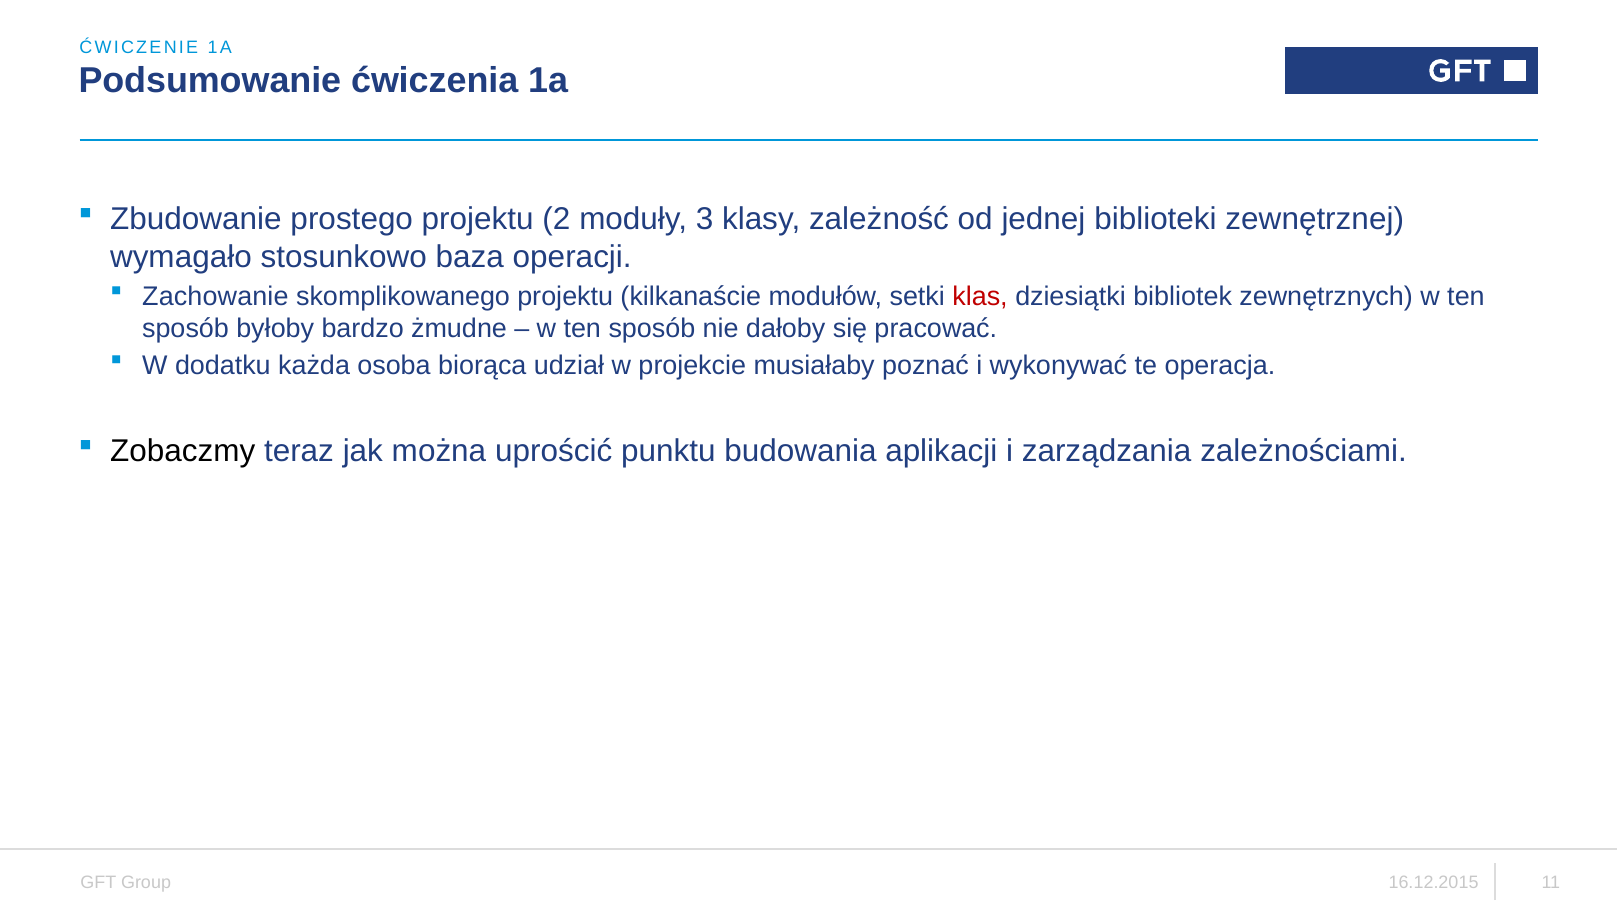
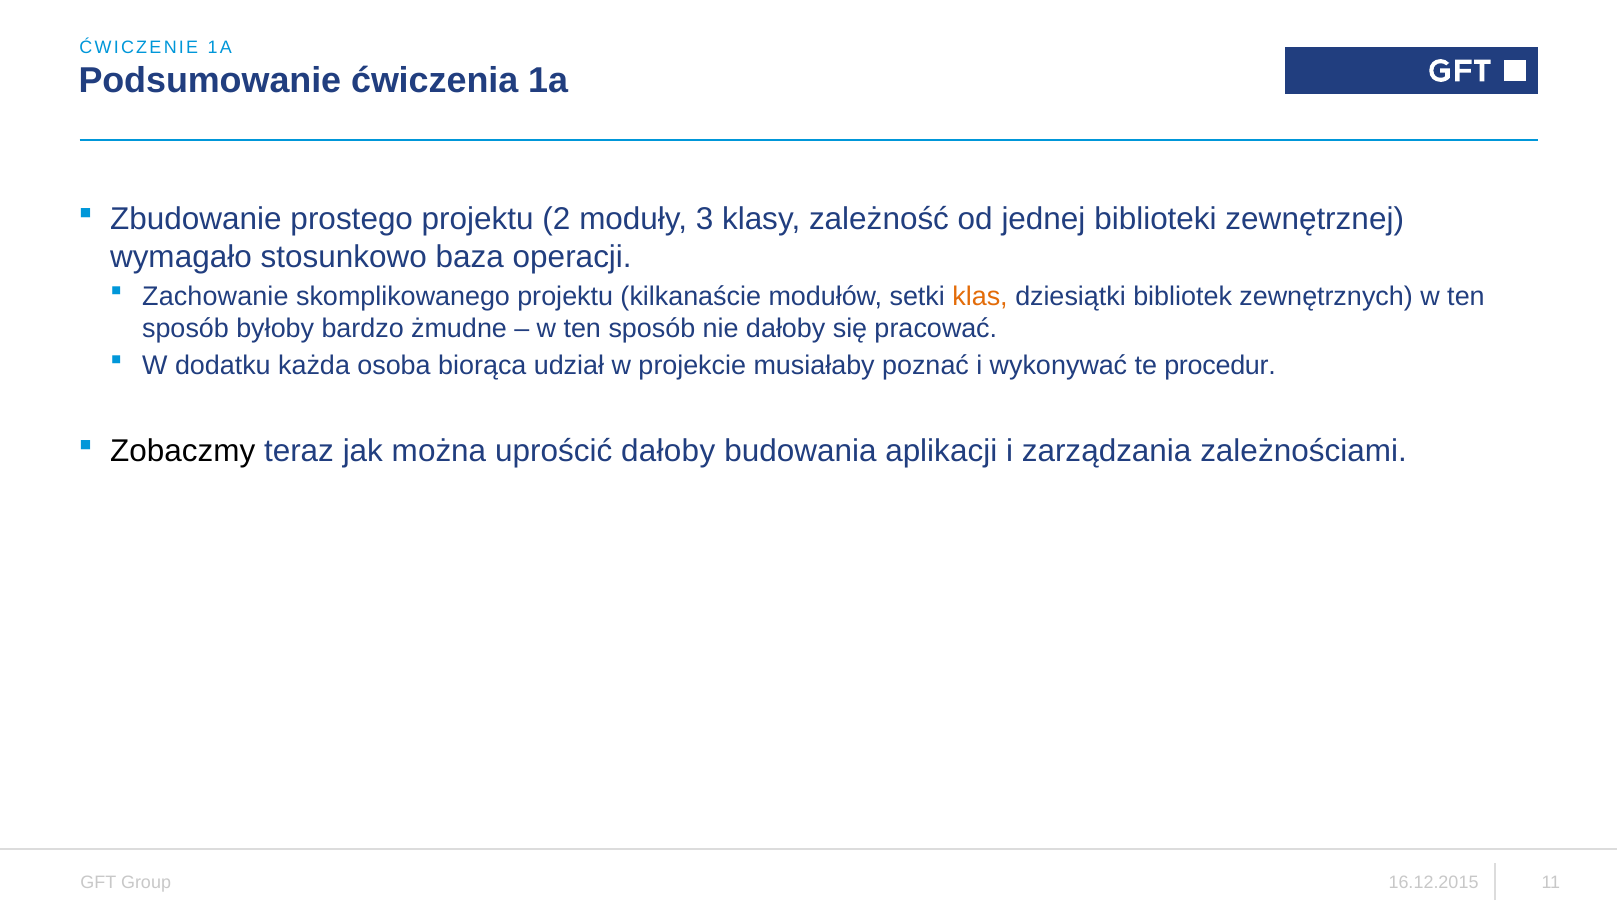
klas colour: red -> orange (980, 296)
operacja: operacja -> procedur (1220, 365)
uprościć punktu: punktu -> dałoby (668, 451)
